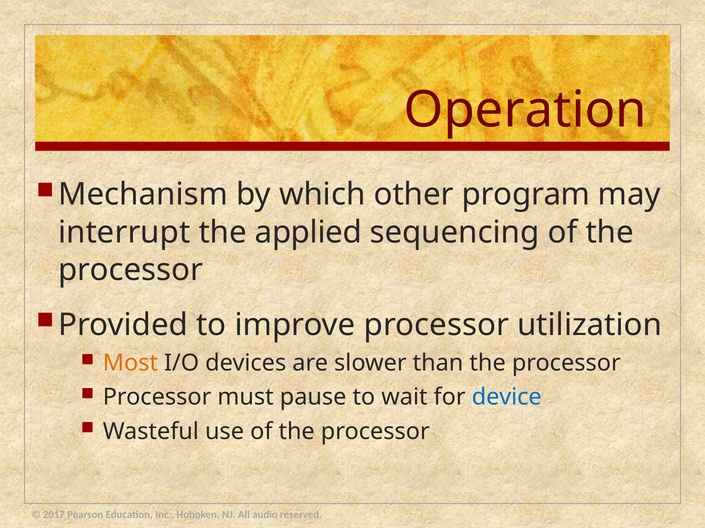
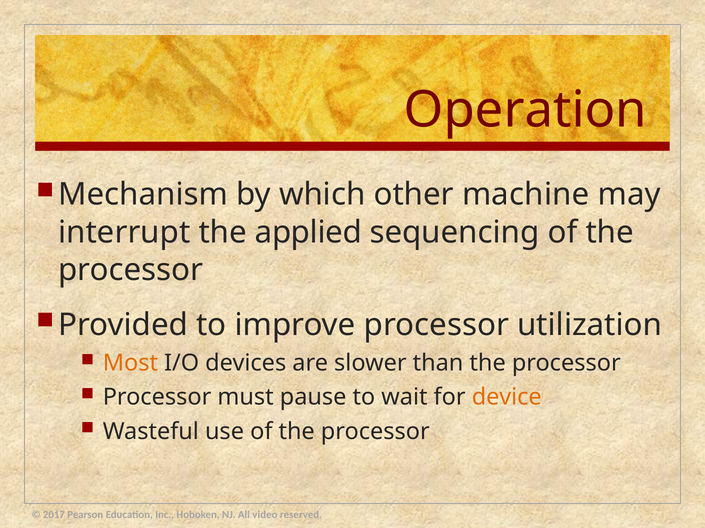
program: program -> machine (526, 195)
device colour: blue -> orange (507, 398)
audio: audio -> video (265, 515)
